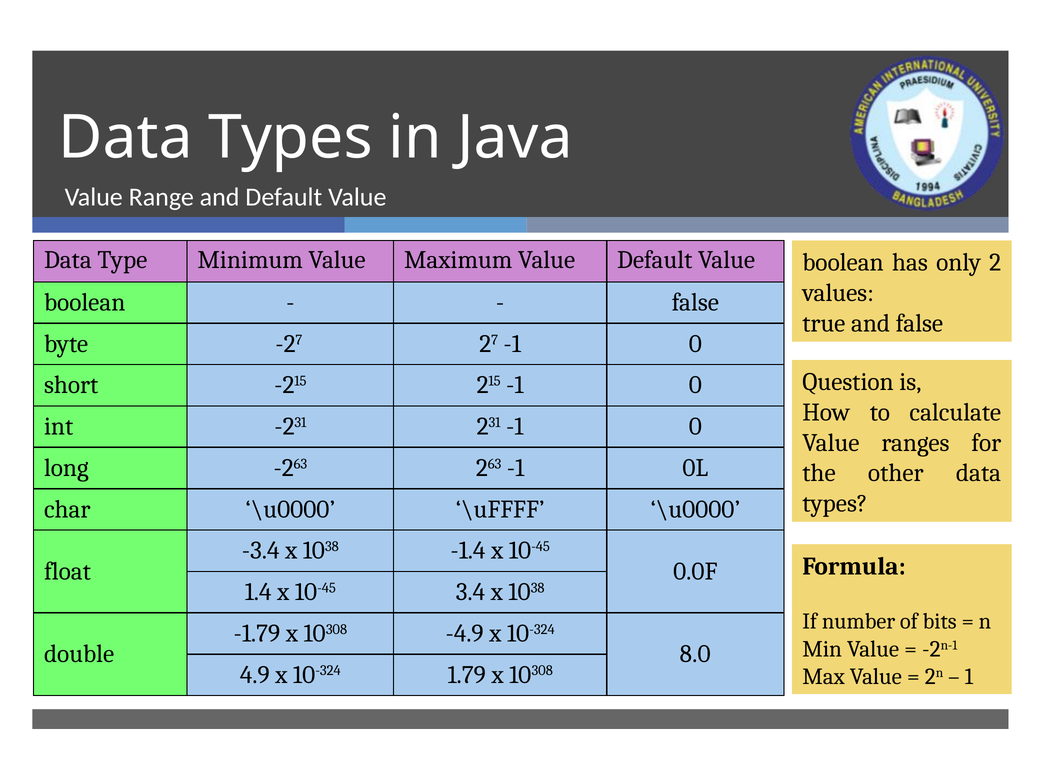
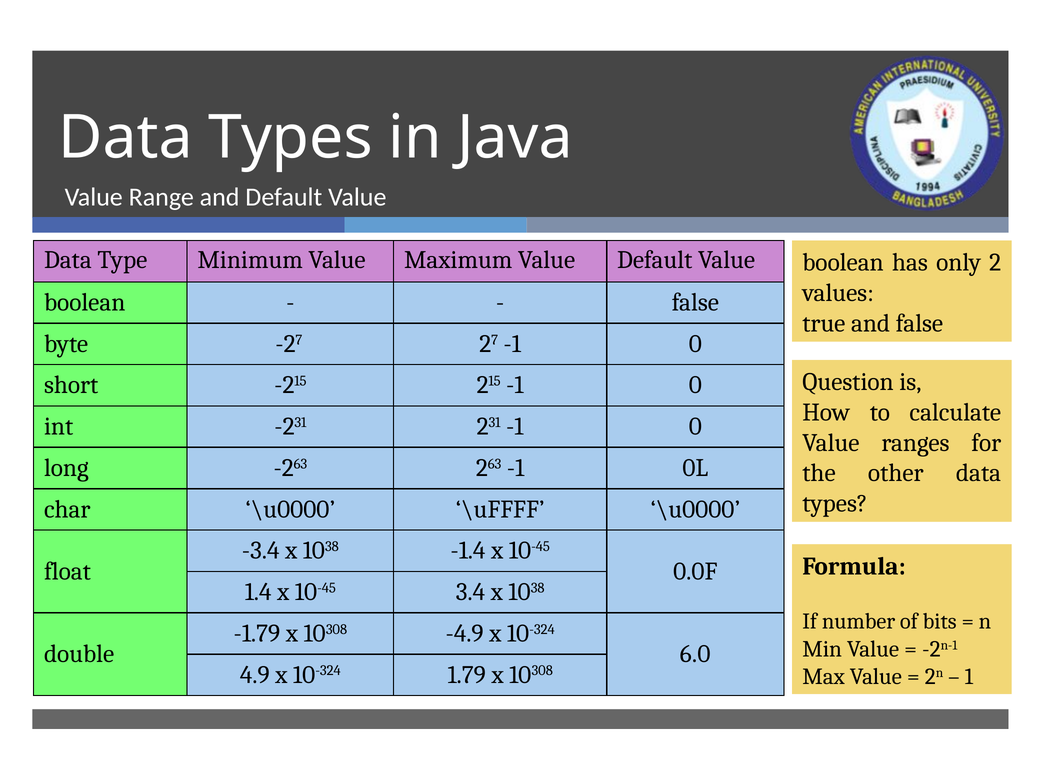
8.0: 8.0 -> 6.0 (695, 654)
